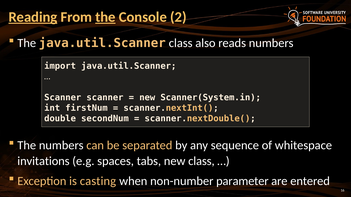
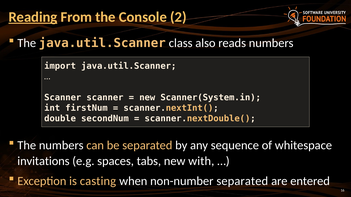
the underline: present -> none (105, 17)
new class: class -> with (201, 161)
non-number parameter: parameter -> separated (242, 181)
